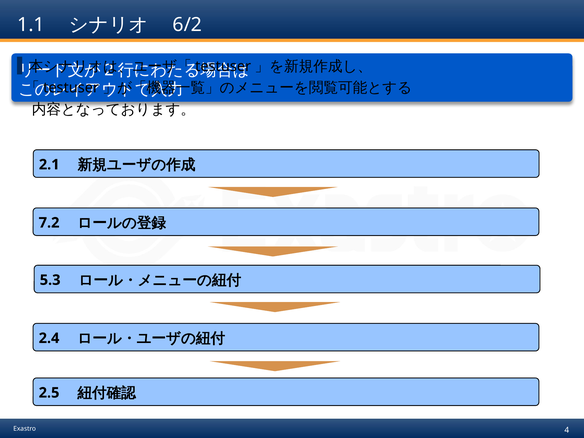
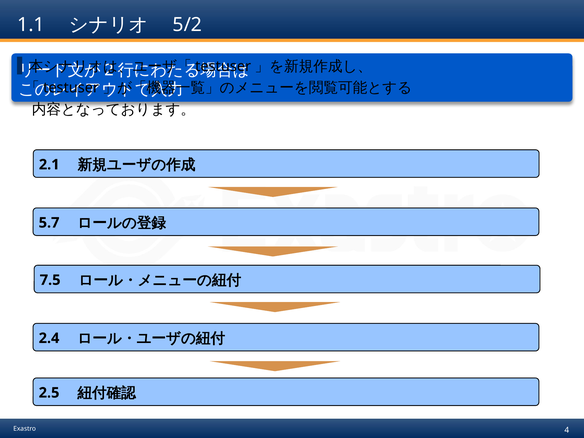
6/2: 6/2 -> 5/2 (187, 25)
7.2: 7.2 -> 5.7 (49, 223)
5.3: 5.3 -> 7.5 (50, 280)
